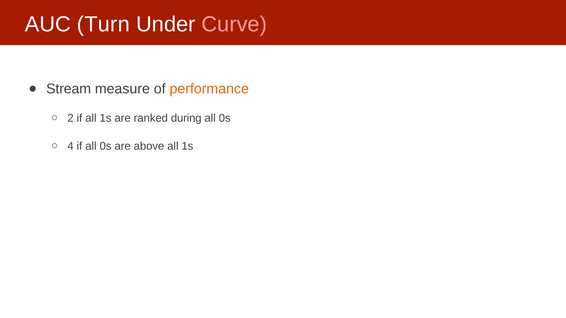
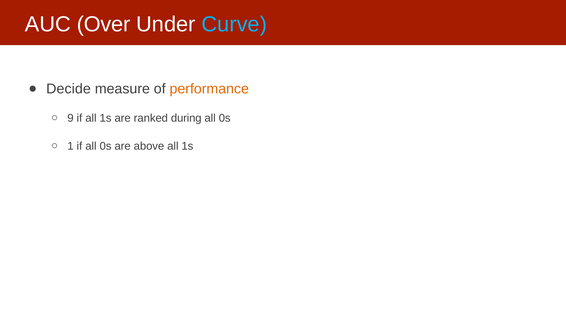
Turn: Turn -> Over (104, 24)
Curve colour: pink -> light blue (234, 24)
Stream: Stream -> Decide (69, 89)
2: 2 -> 9 (71, 118)
4: 4 -> 1 (71, 146)
